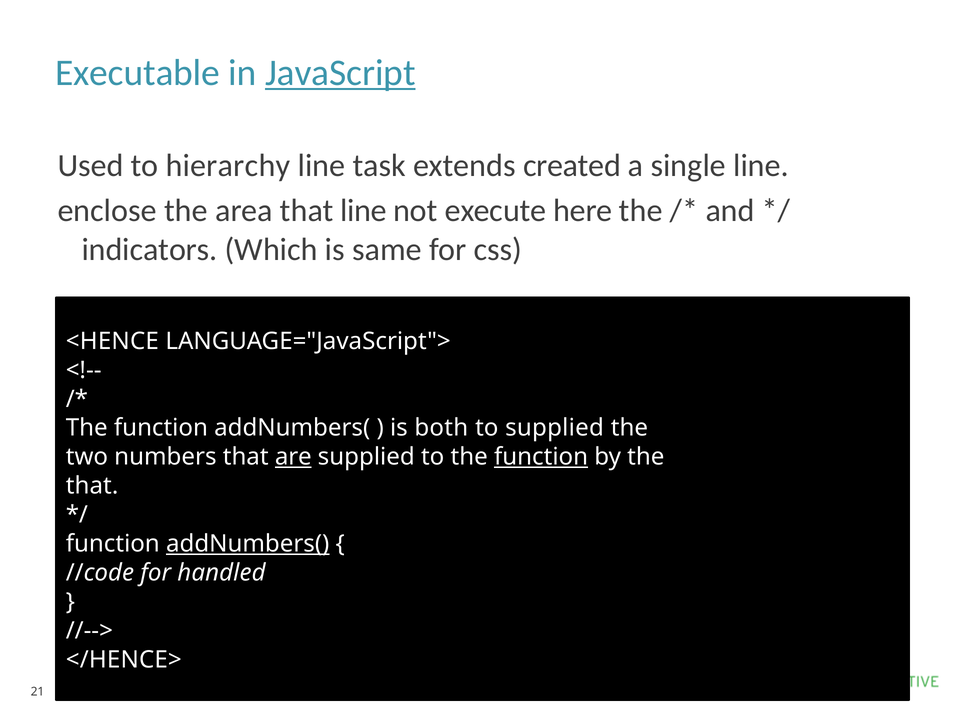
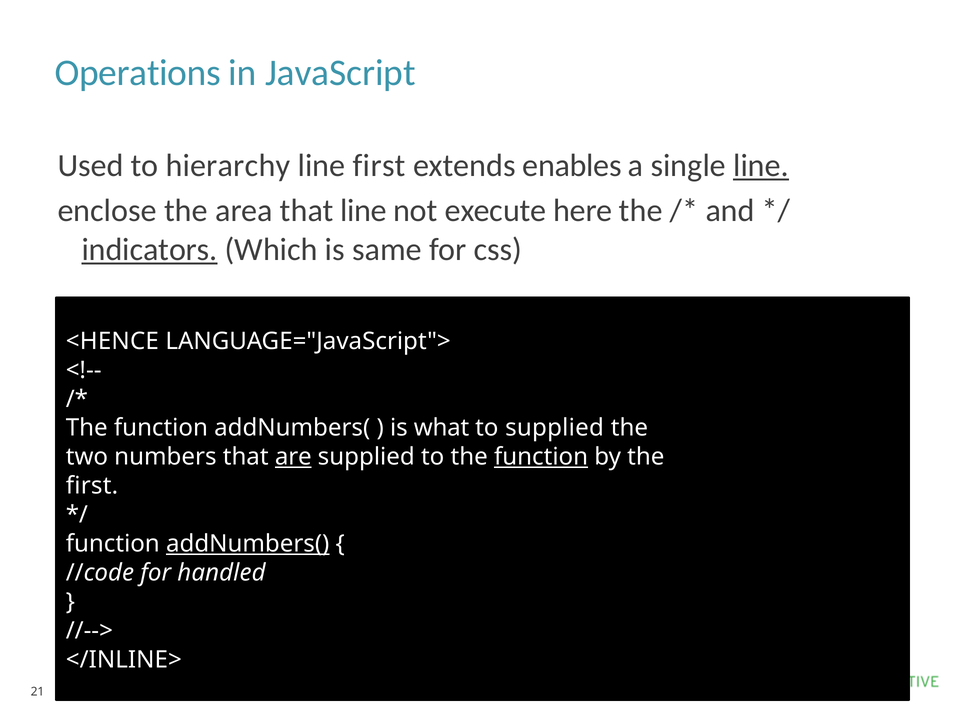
Executable: Executable -> Operations (138, 73)
JavaScript underline: present -> none (340, 73)
line task: task -> first (379, 166)
created: created -> enables (572, 166)
line underline: none -> present (761, 166)
indicators underline: none -> present (150, 249)
both: both -> what (442, 428)
that: that -> first (92, 486)
</HENCE>: </HENCE> -> </INLINE> (124, 659)
